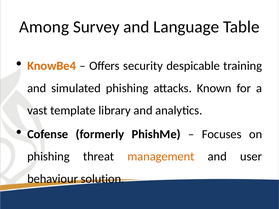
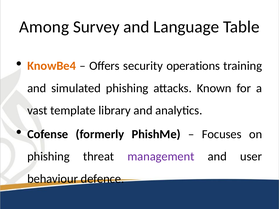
despicable: despicable -> operations (193, 66)
management colour: orange -> purple (161, 157)
solution: solution -> defence (102, 179)
